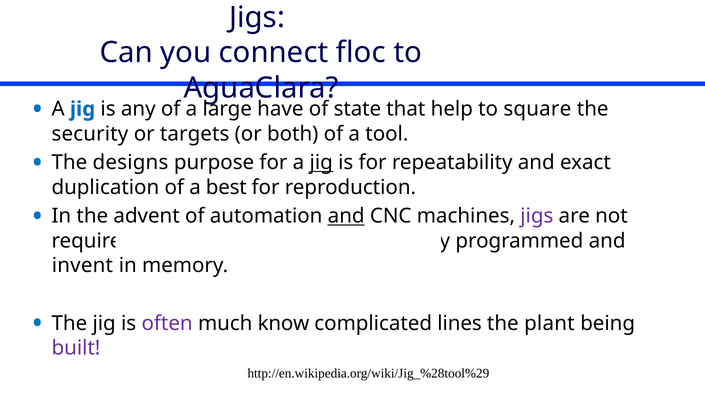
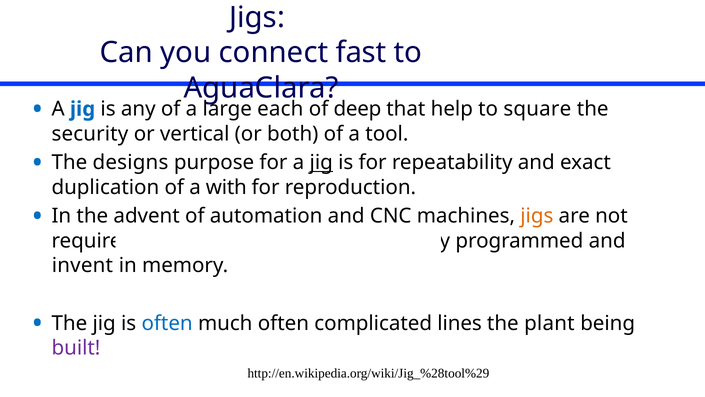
floc: floc -> fast (361, 53)
have: have -> each (280, 109)
state: state -> deep (357, 109)
targets: targets -> vertical (195, 134)
best: best -> with (226, 187)
and underline: present -> none (346, 216)
jigs colour: purple -> orange (537, 216)
often colour: purple -> blue (167, 323)
much know: know -> often (283, 323)
